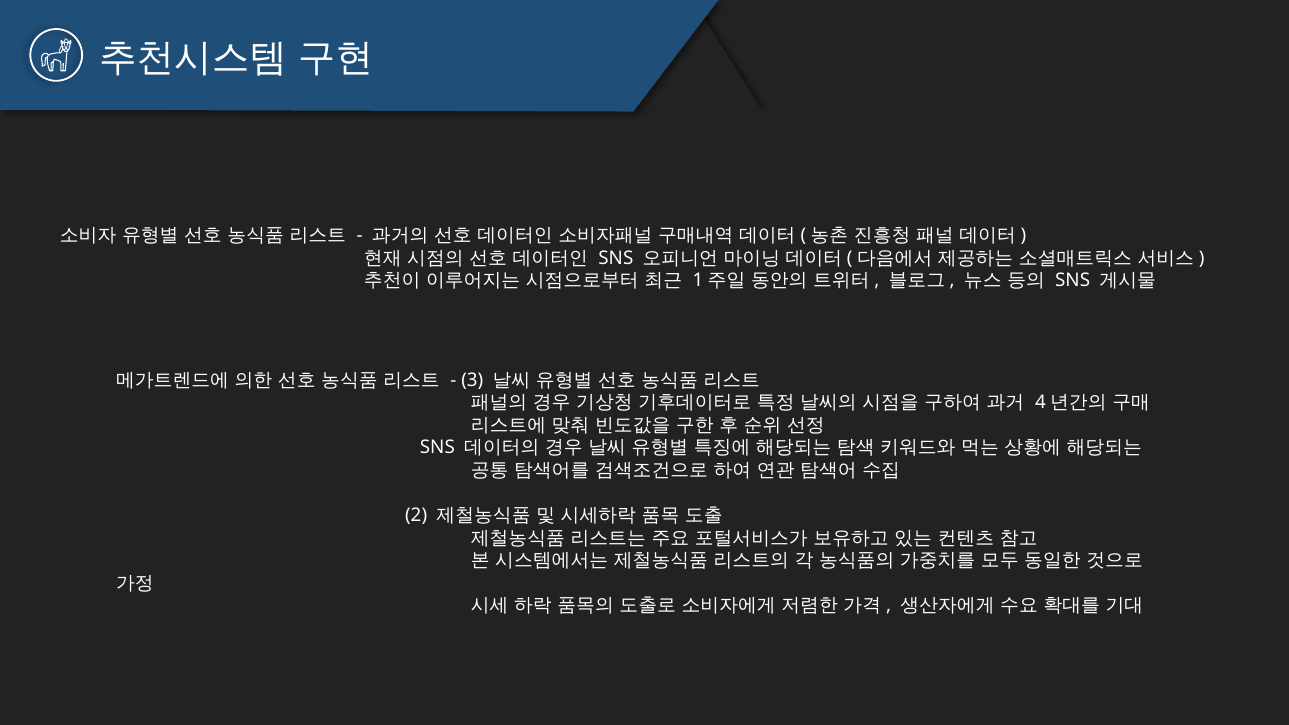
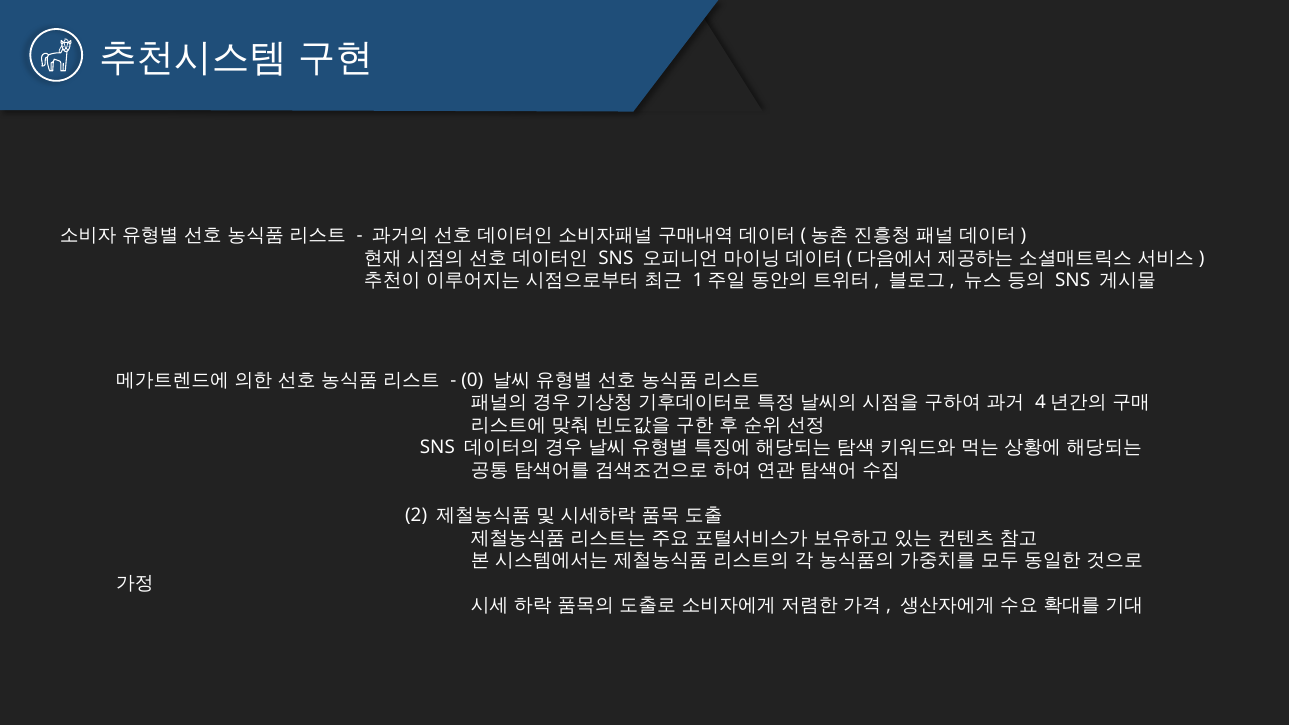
3: 3 -> 0 (472, 380)
